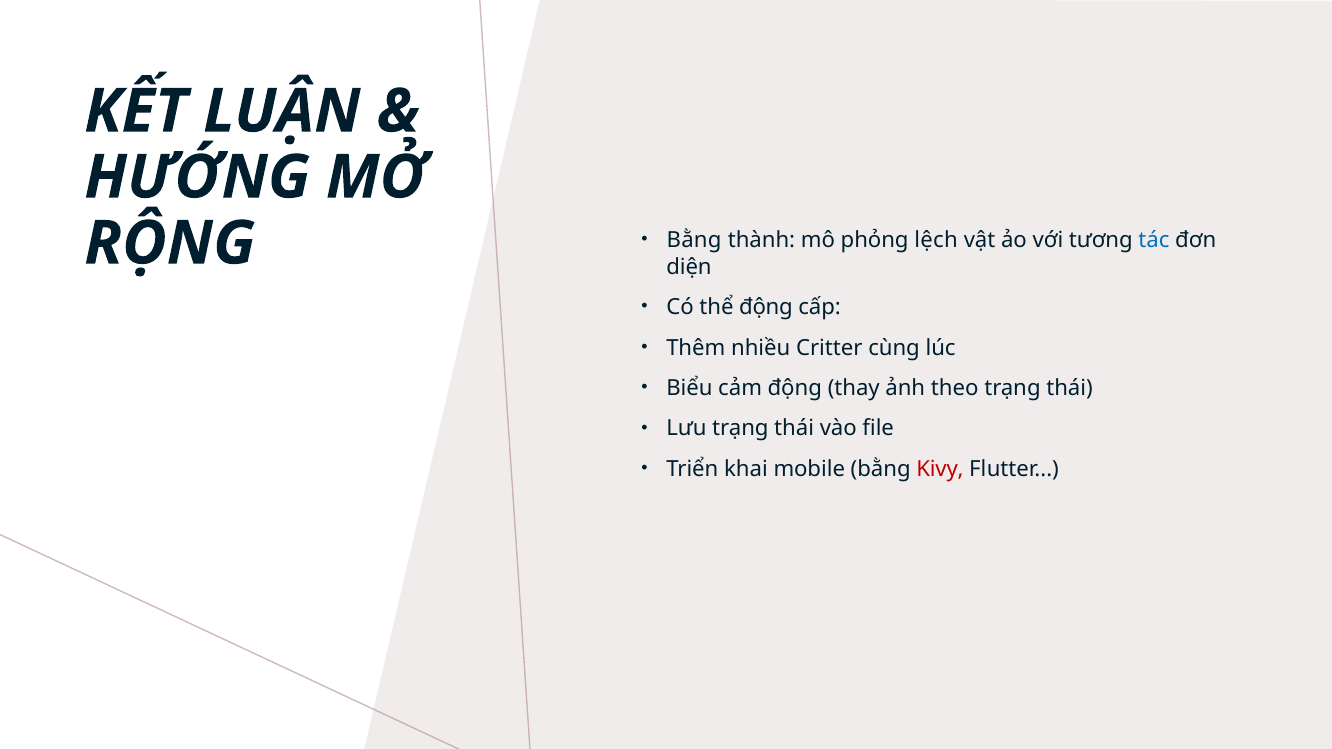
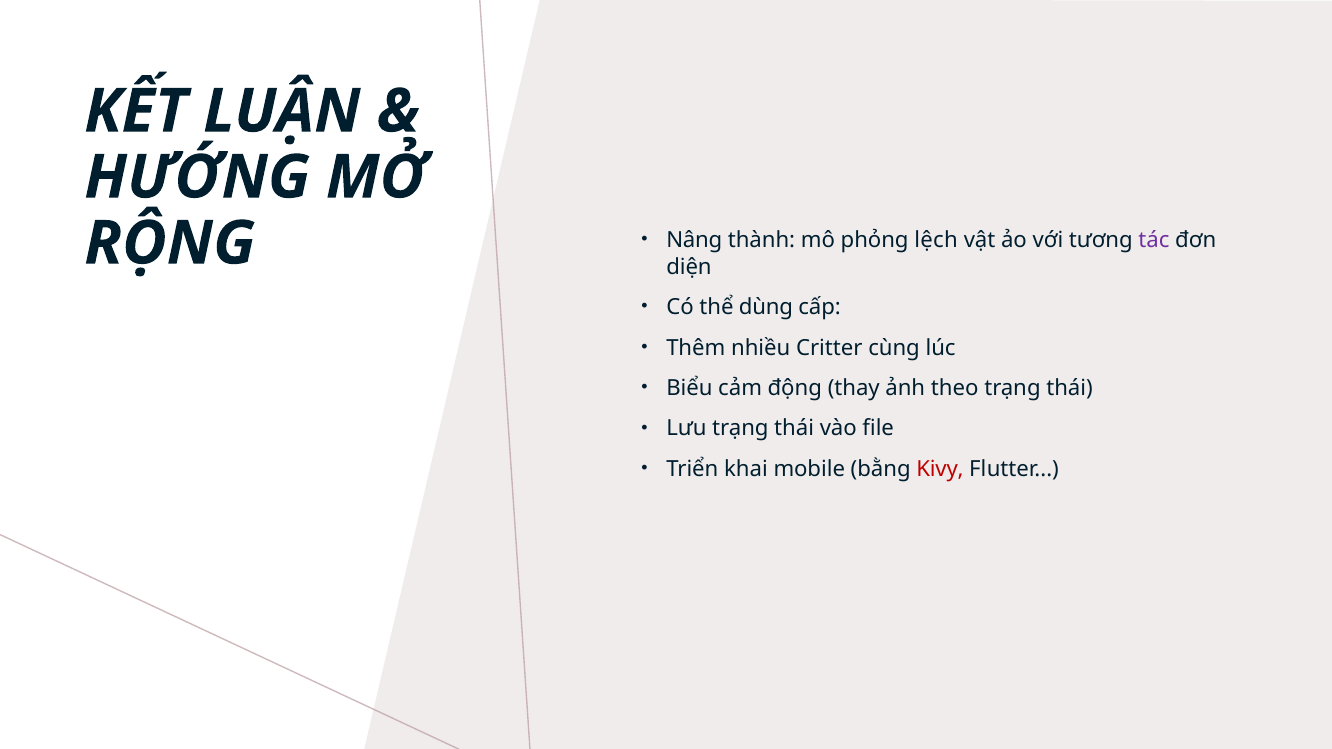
Bằng: Bằng -> Nâng (694, 240)
tác colour: blue -> purple (1154, 240)
thể động: động -> dùng (766, 307)
